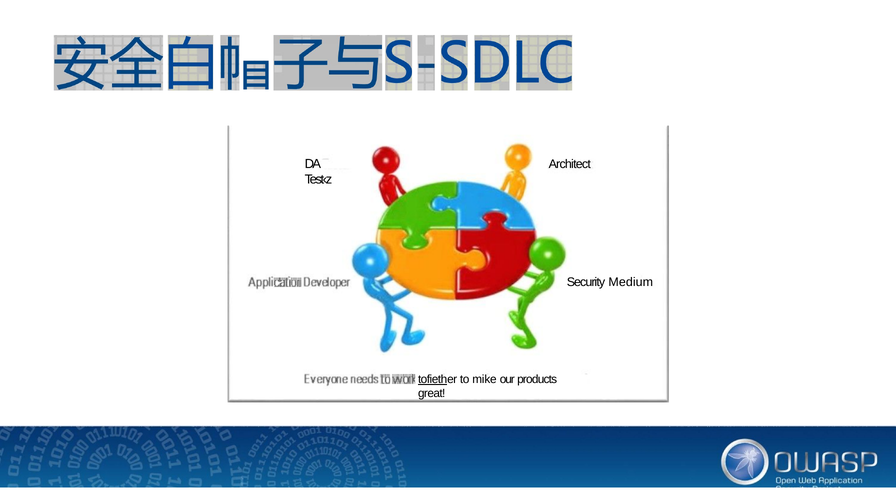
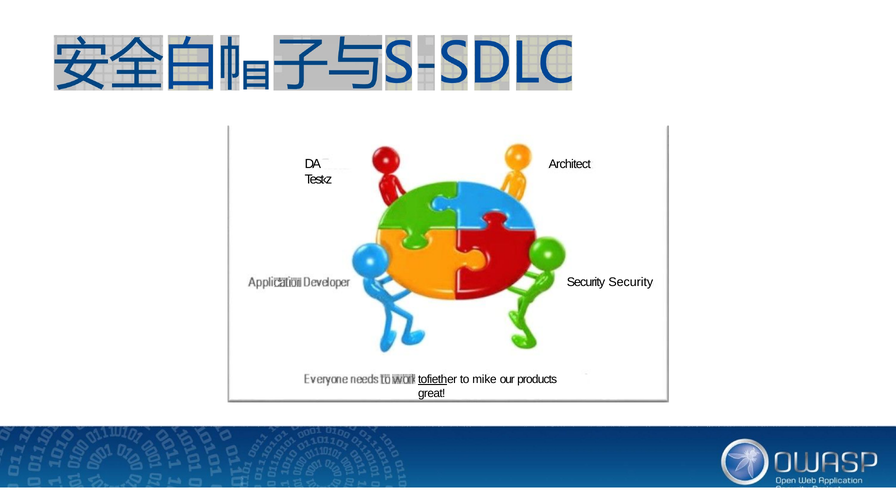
Security Medium: Medium -> Security (631, 282)
